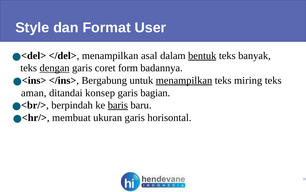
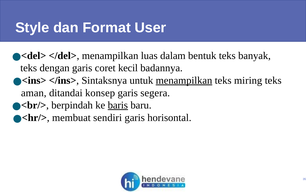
asal: asal -> luas (149, 56)
bentuk underline: present -> none (202, 56)
dengan underline: present -> none (55, 68)
form: form -> kecil (128, 68)
Bergabung: Bergabung -> Sintaksnya (104, 81)
bagian: bagian -> segera (155, 93)
ukuran: ukuran -> sendiri (108, 118)
